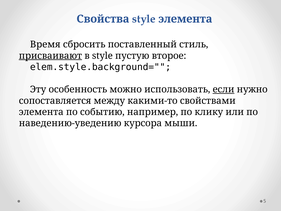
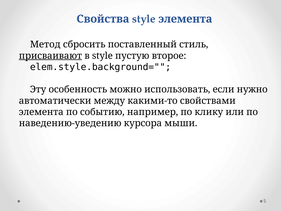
Время: Время -> Метод (45, 44)
если underline: present -> none (224, 89)
сопоставляется: сопоставляется -> автоматически (55, 101)
